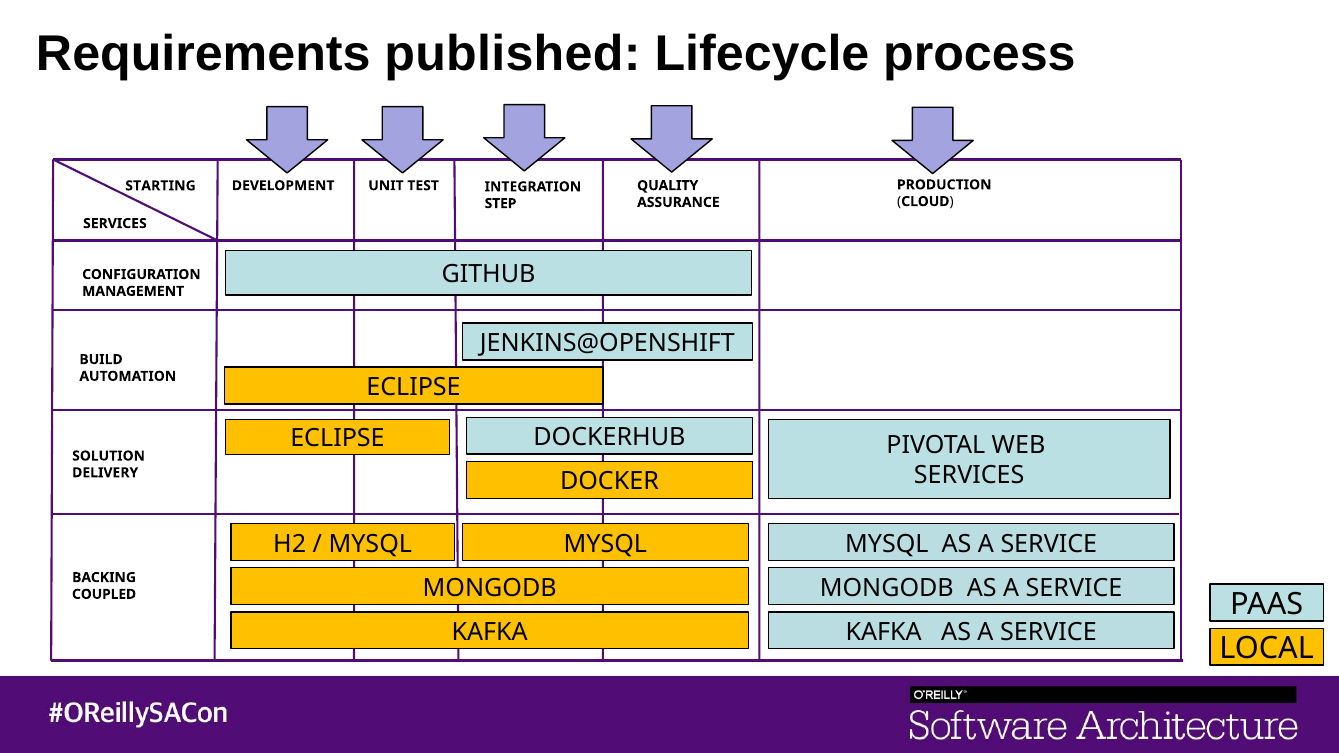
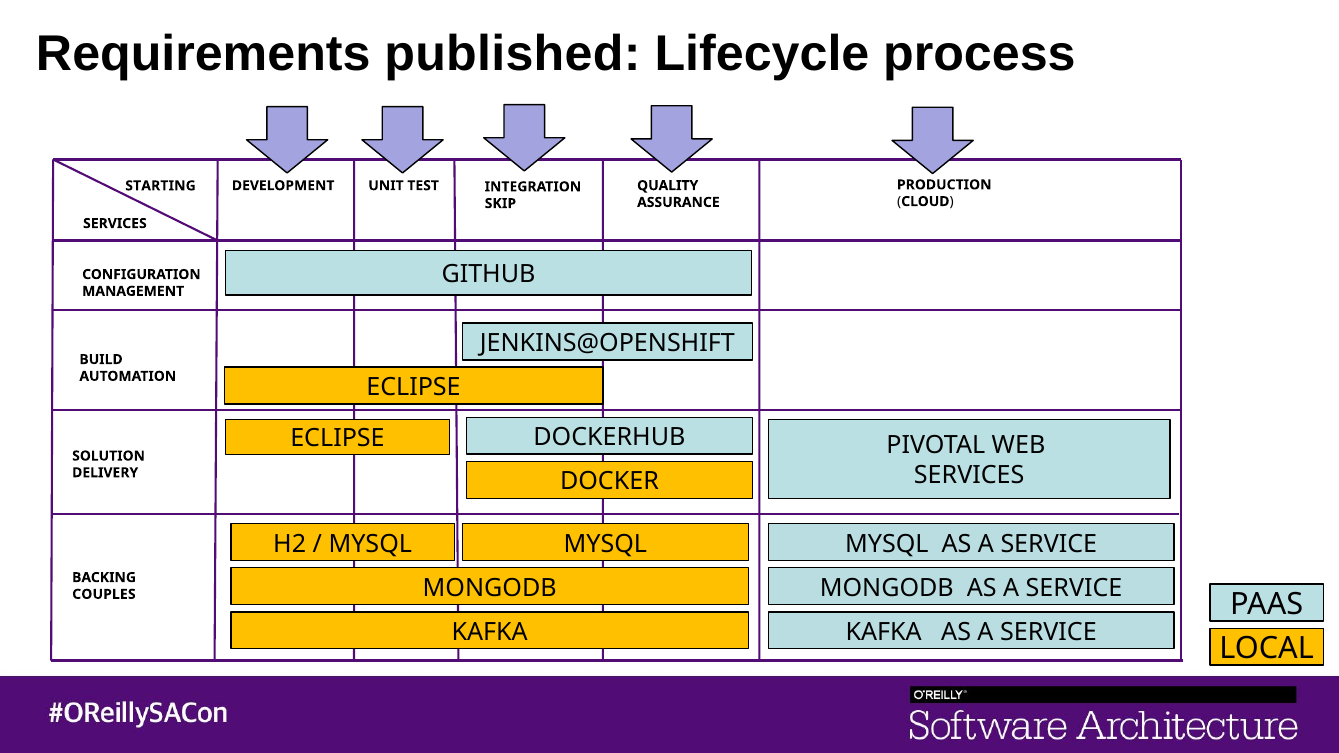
STEP: STEP -> SKIP (500, 204)
COUPLED: COUPLED -> COUPLES (104, 594)
